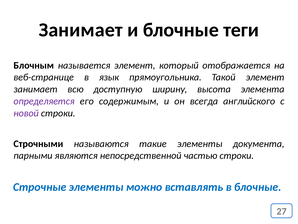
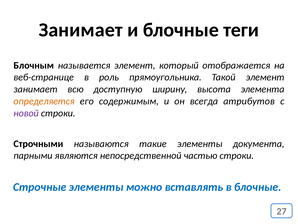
язык: язык -> роль (109, 77)
определяется colour: purple -> orange (44, 101)
английского: английского -> атрибутов (249, 101)
